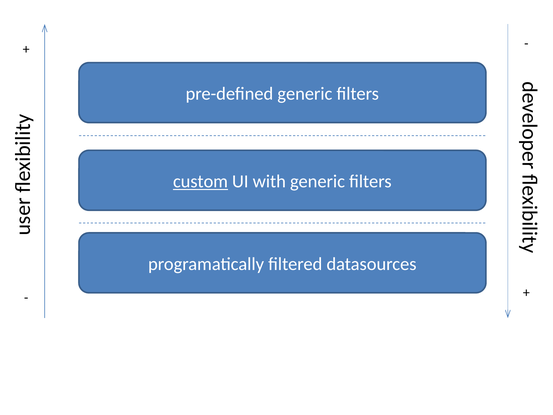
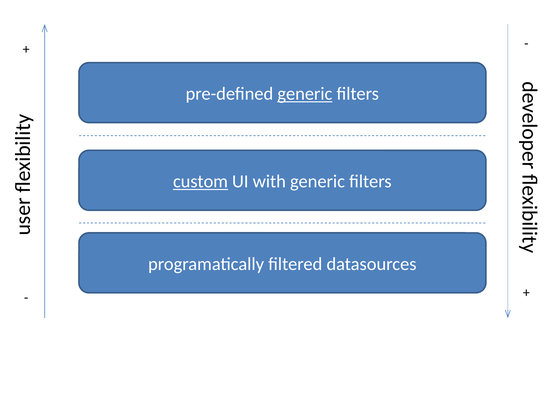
generic underline: none -> present (305, 94)
